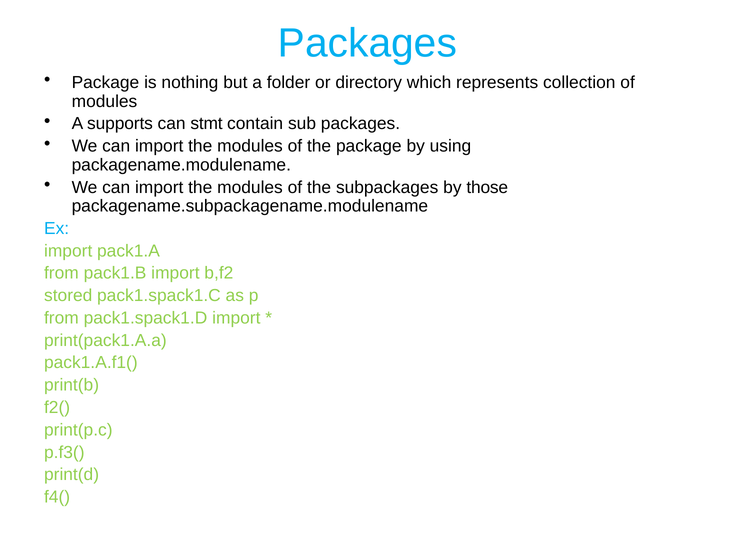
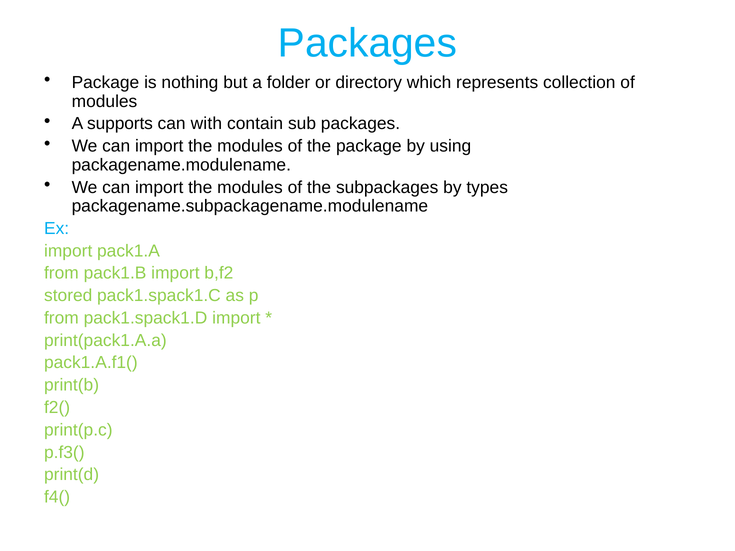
stmt: stmt -> with (206, 124)
those: those -> types (487, 187)
